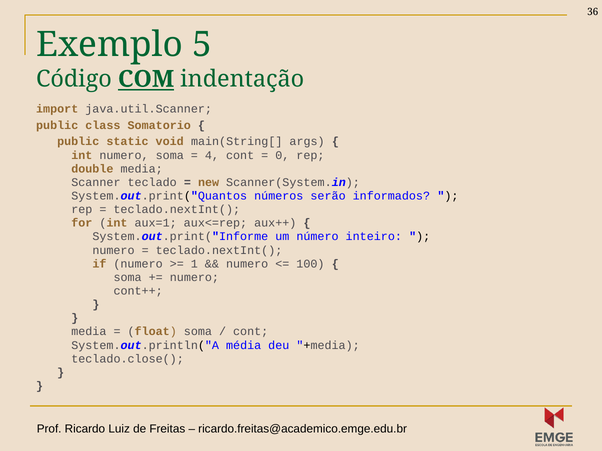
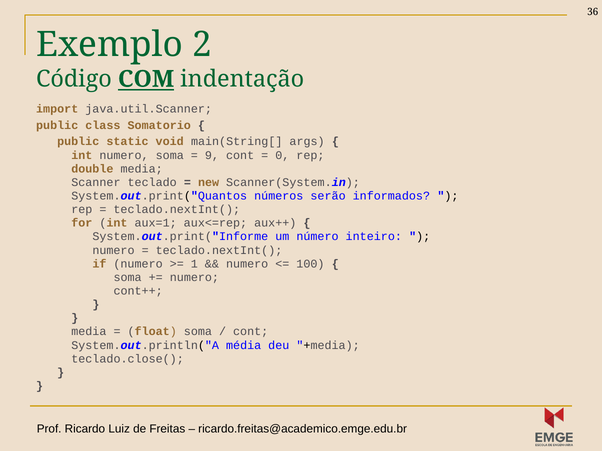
5: 5 -> 2 (202, 45)
4: 4 -> 9 (212, 155)
